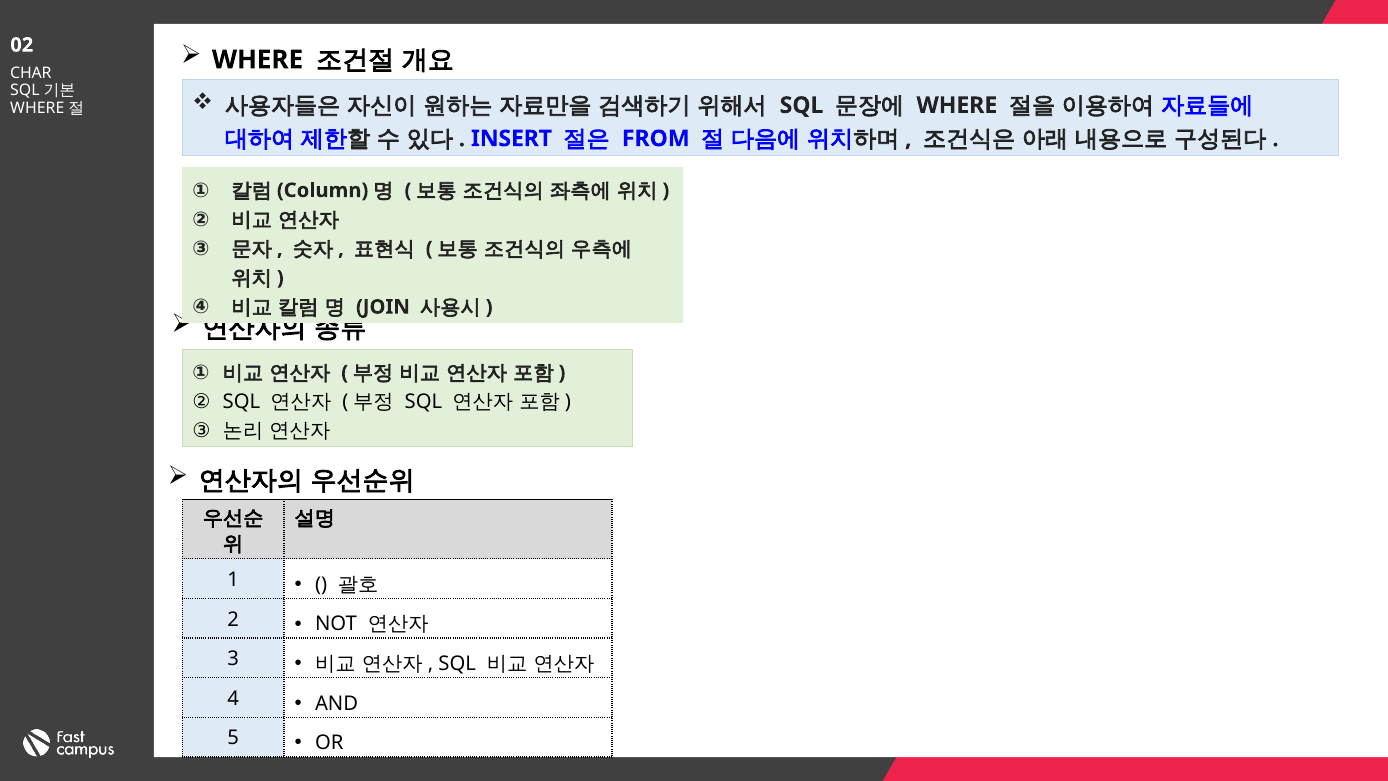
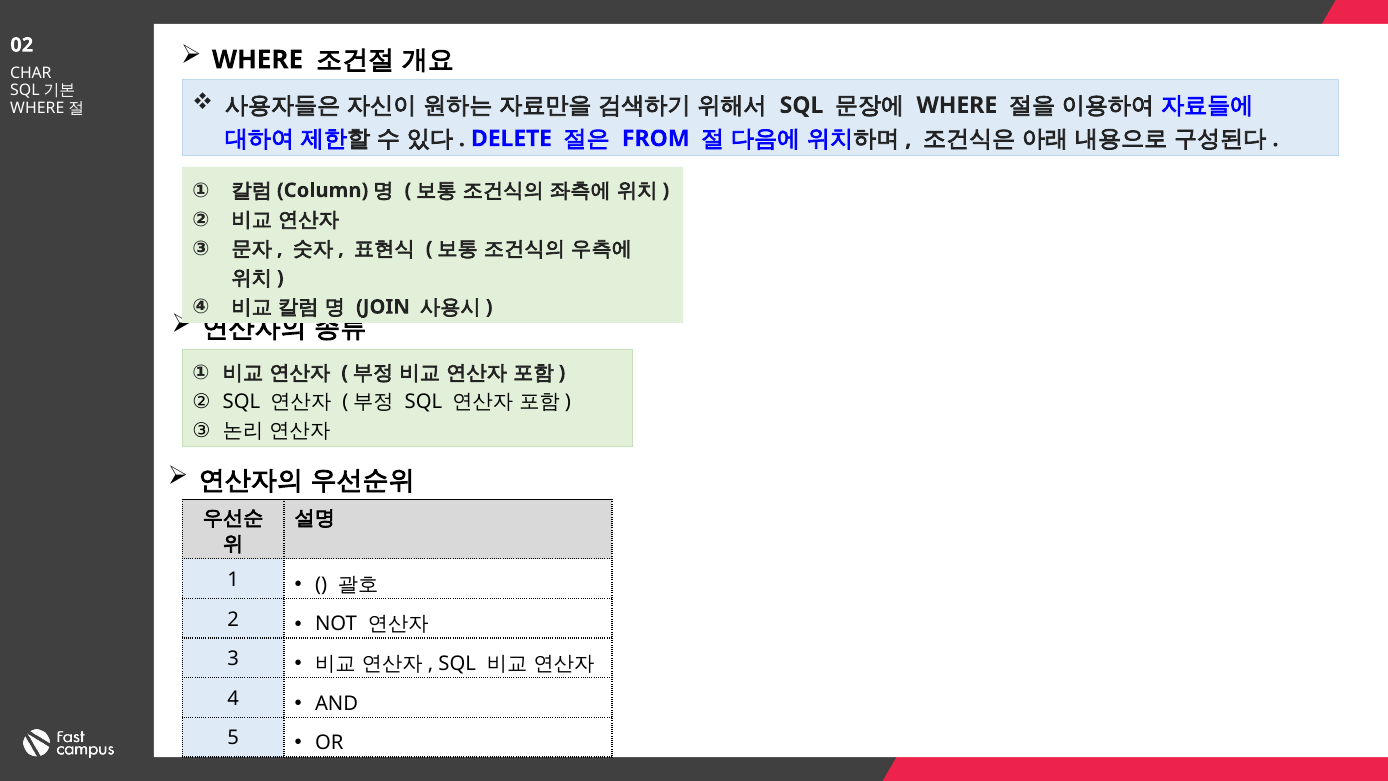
INSERT: INSERT -> DELETE (512, 139)
